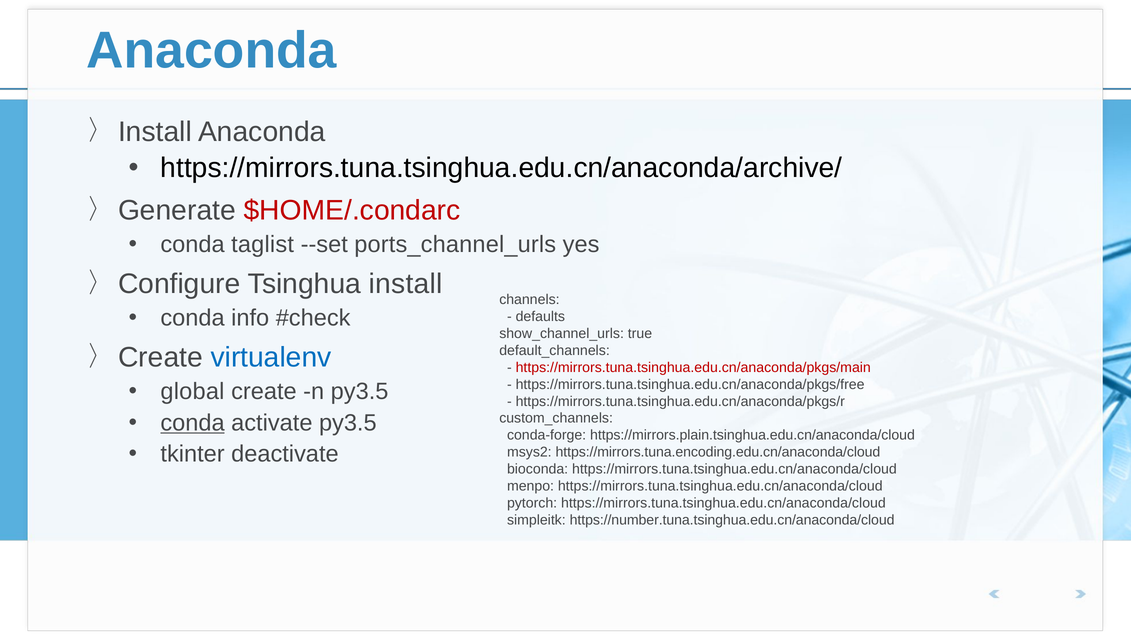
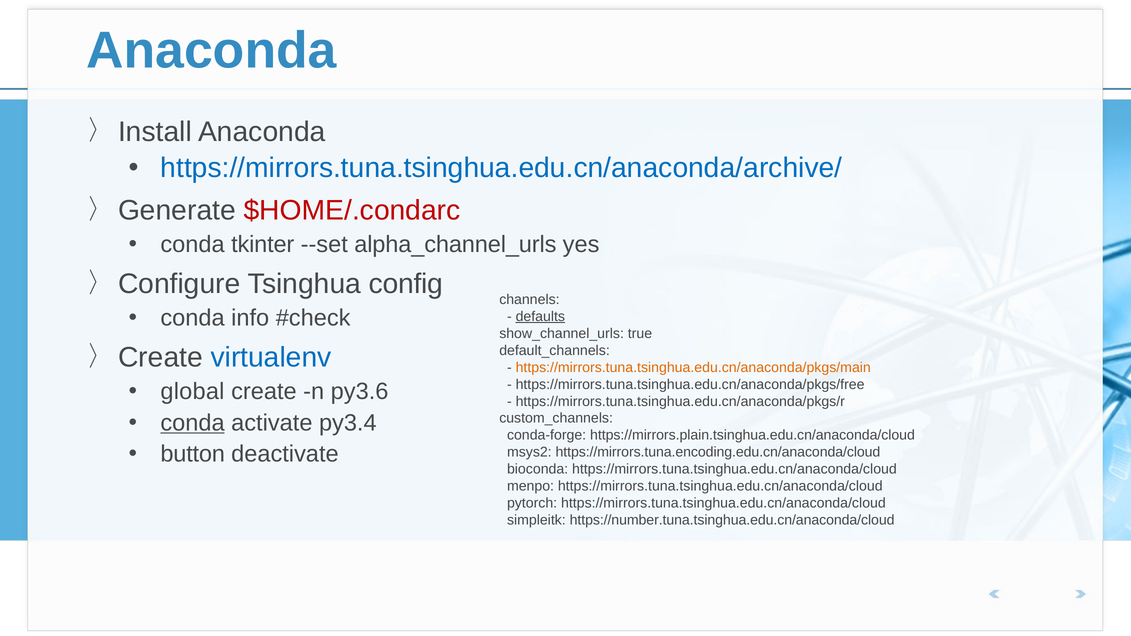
https://mirrors.tuna.tsinghua.edu.cn/anaconda/archive/ colour: black -> blue (501, 168)
taglist: taglist -> tkinter (263, 244)
ports_channel_urls: ports_channel_urls -> alpha_channel_urls (455, 244)
install: install -> config (406, 284)
defaults underline: none -> present (540, 317)
https://mirrors.tuna.tsinghua.edu.cn/anaconda/pkgs/main colour: red -> orange (693, 368)
n py3.5: py3.5 -> py3.6 (360, 392)
activate py3.5: py3.5 -> py3.4 (348, 423)
tkinter: tkinter -> button (193, 454)
